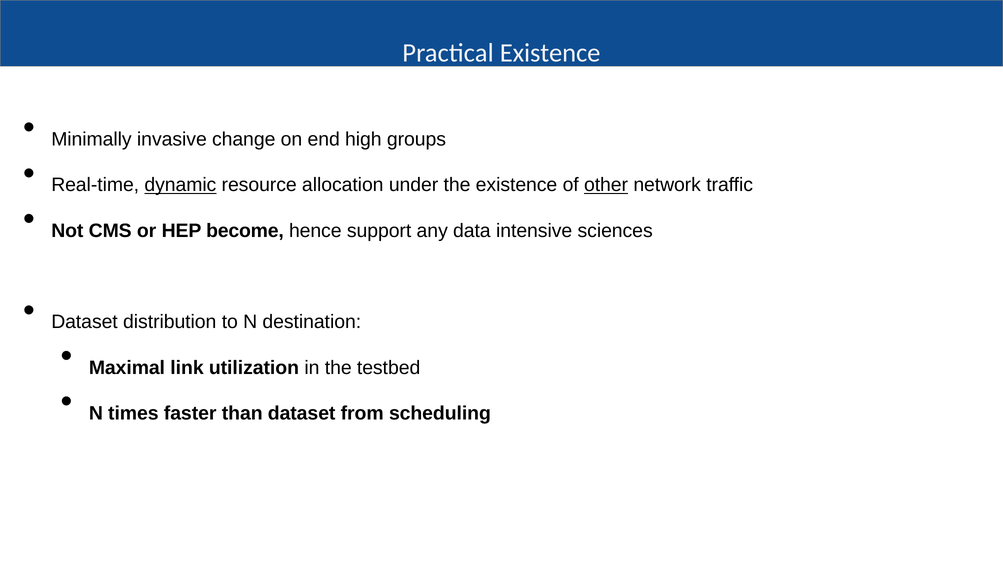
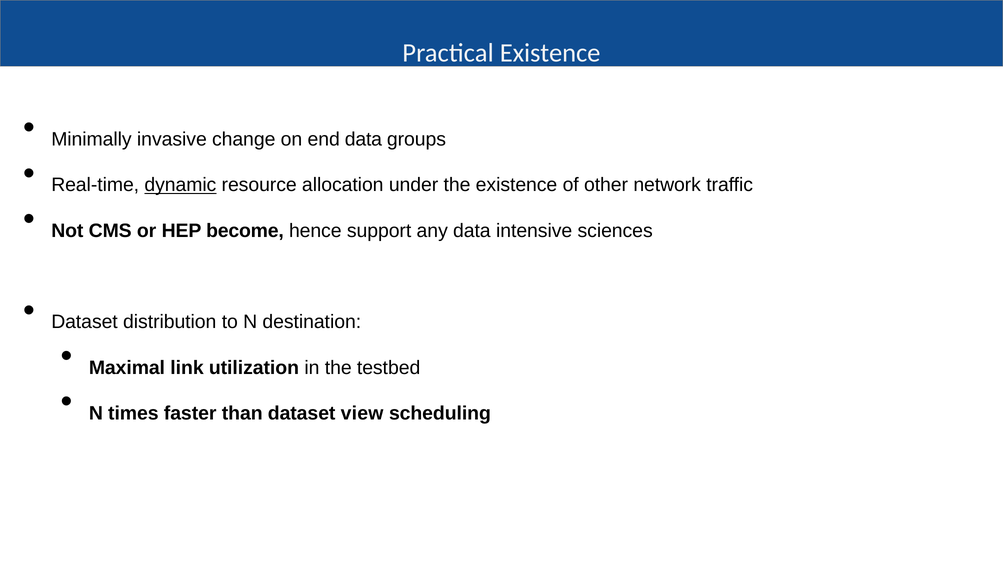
end high: high -> data (363, 139)
other underline: present -> none (606, 185)
from: from -> view (362, 413)
